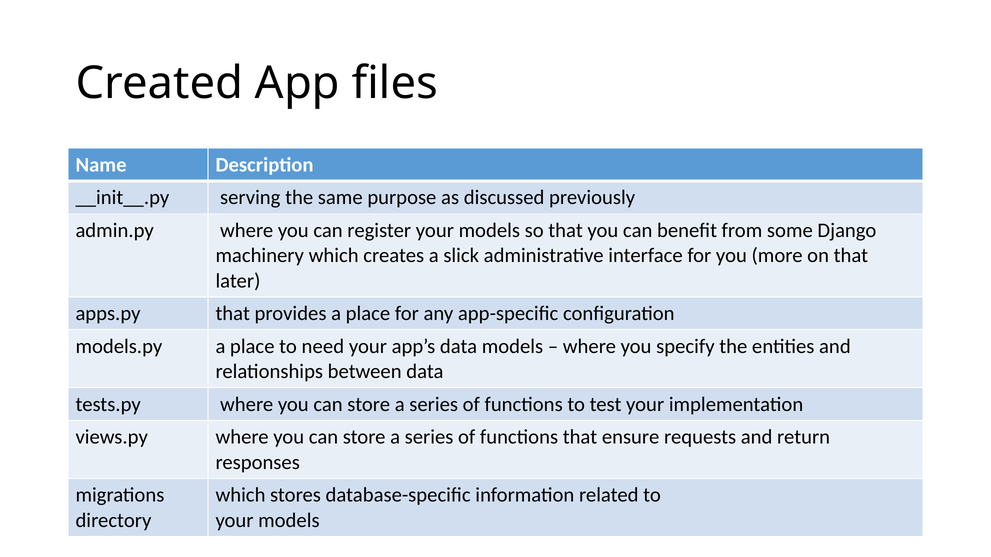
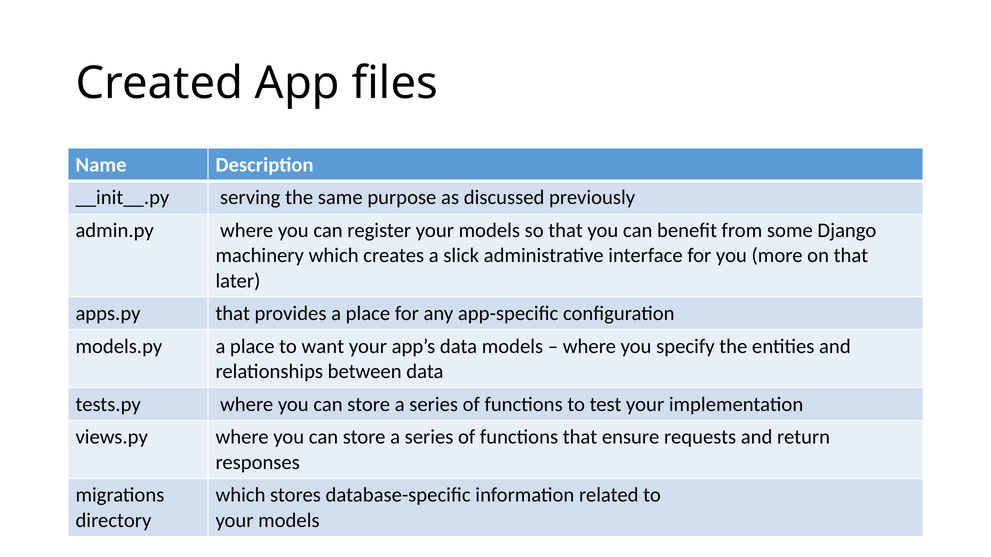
need: need -> want (323, 347)
